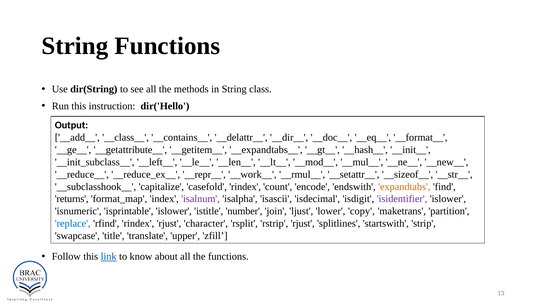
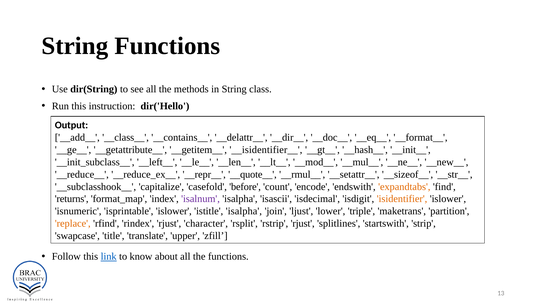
__expandtabs__: __expandtabs__ -> __isidentifier__ (266, 150)
__work__: __work__ -> __quote__ (253, 174)
casefold rindex: rindex -> before (245, 187)
isidentifier colour: purple -> orange (402, 199)
istitle number: number -> isalpha (244, 211)
copy: copy -> triple (361, 211)
replace colour: blue -> orange (73, 224)
